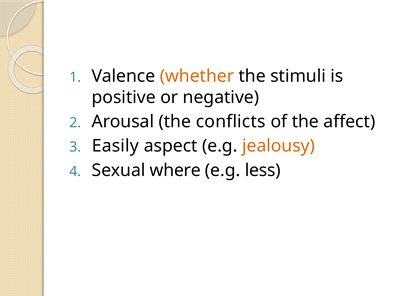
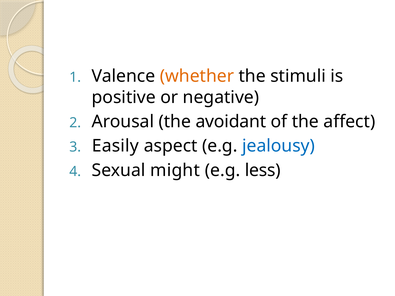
conflicts: conflicts -> avoidant (231, 122)
jealousy colour: orange -> blue (279, 146)
where: where -> might (175, 170)
